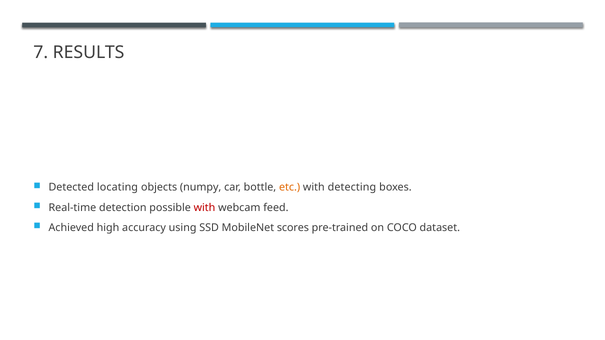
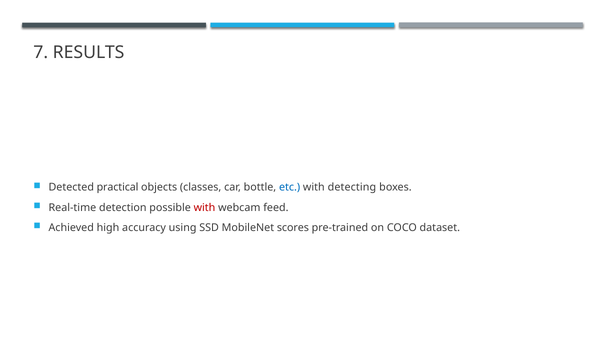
locating: locating -> practical (118, 188)
numpy: numpy -> classes (201, 188)
etc colour: orange -> blue (290, 188)
